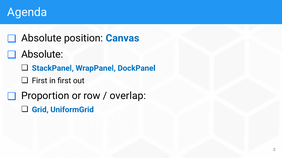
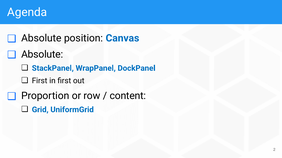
overlap: overlap -> content (128, 96)
